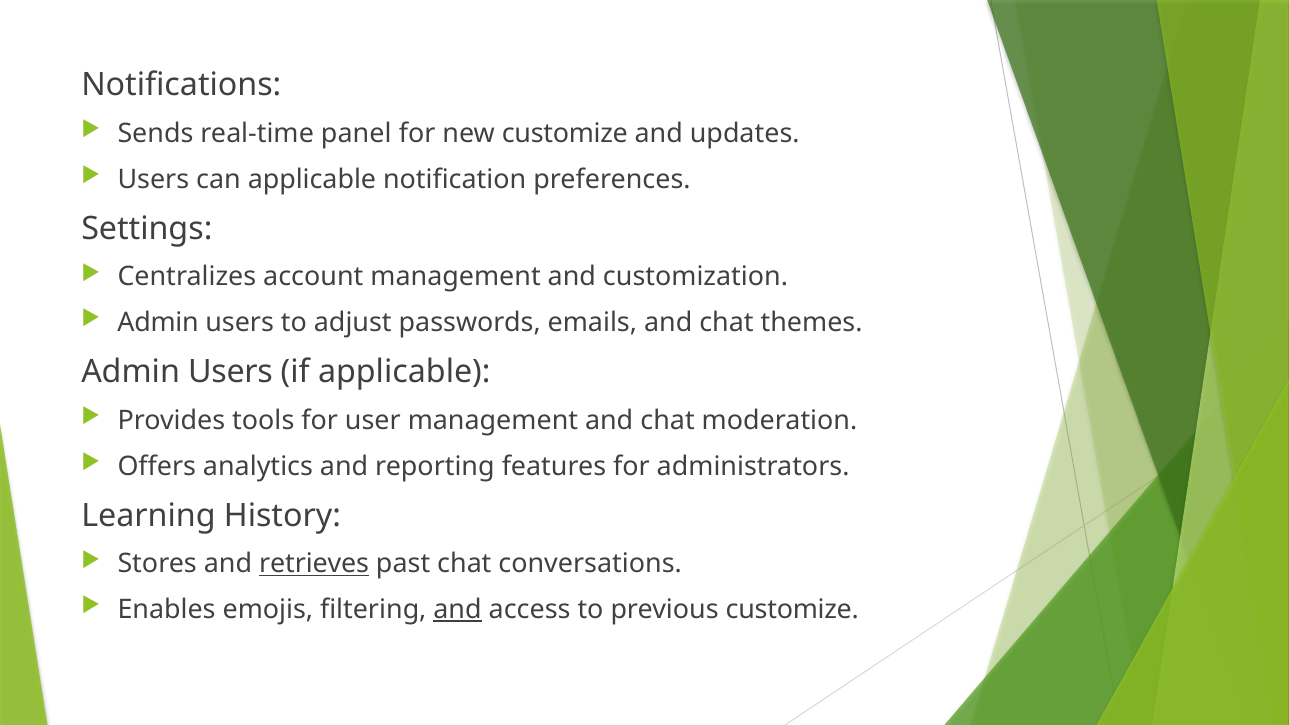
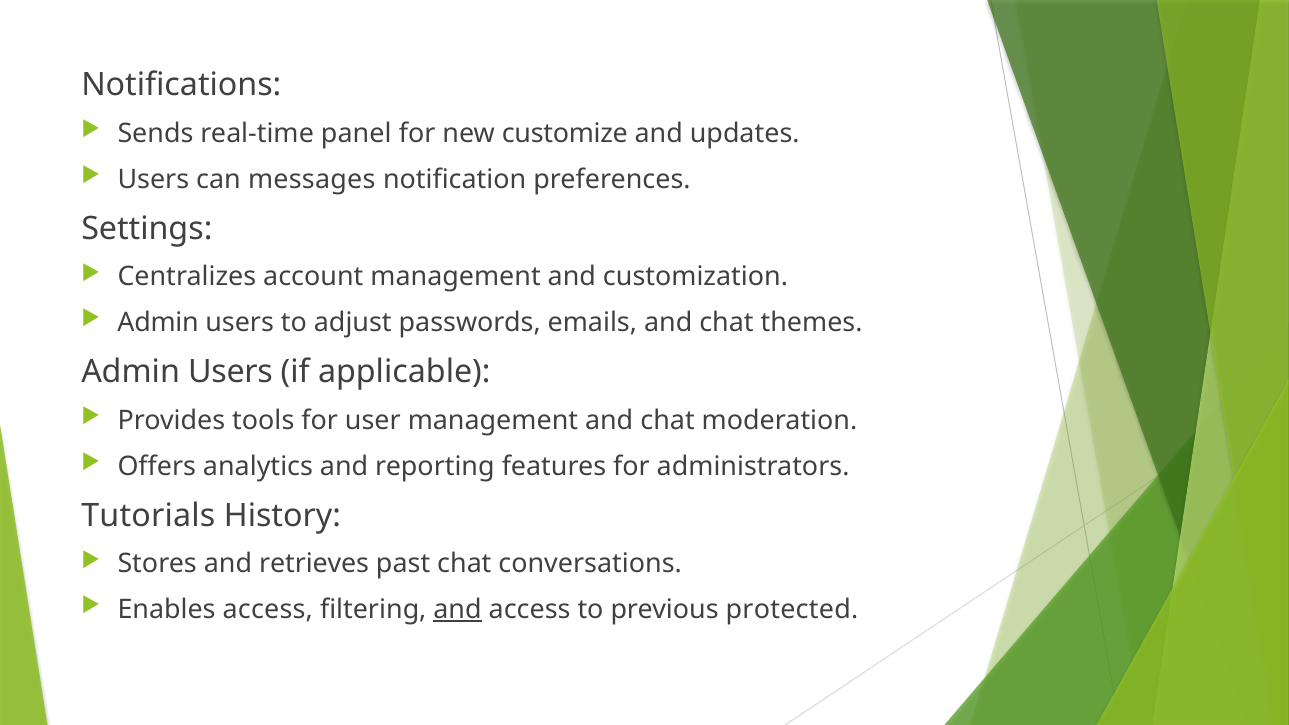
can applicable: applicable -> messages (312, 179)
Learning: Learning -> Tutorials (148, 516)
retrieves underline: present -> none (314, 564)
Enables emojis: emojis -> access (268, 610)
previous customize: customize -> protected (792, 610)
